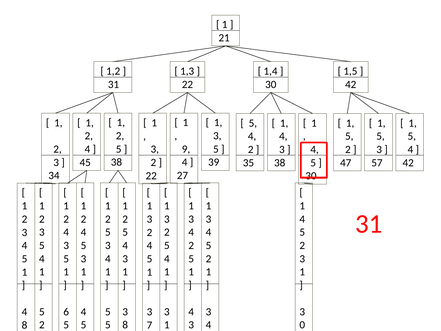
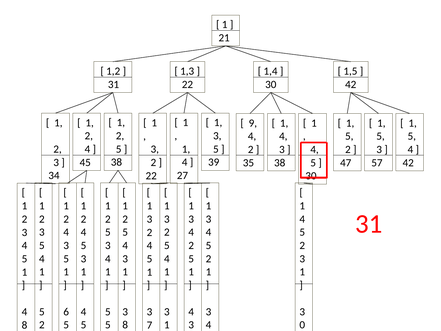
5: 5 -> 9 (253, 123)
9: 9 -> 1 (186, 149)
